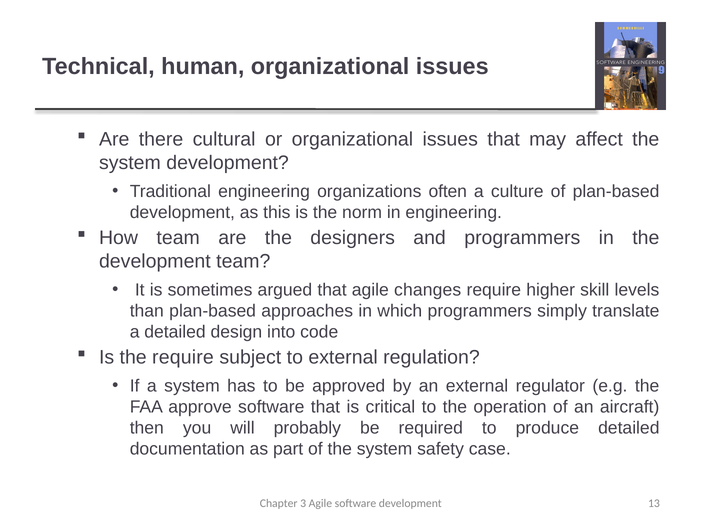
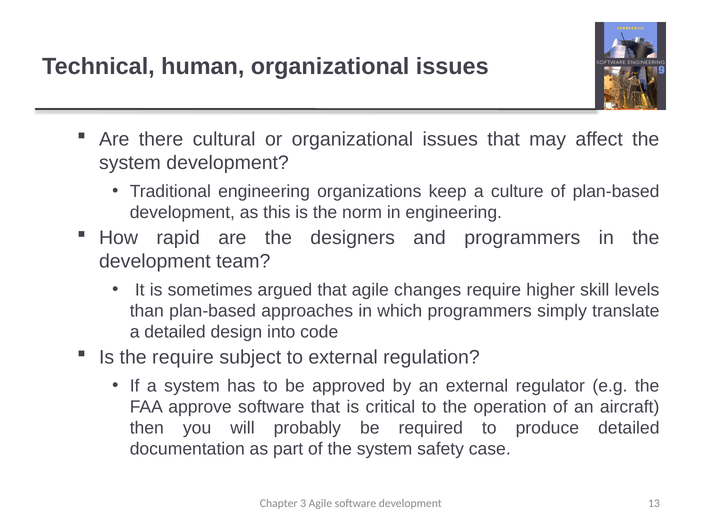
often: often -> keep (448, 191)
How team: team -> rapid (178, 238)
